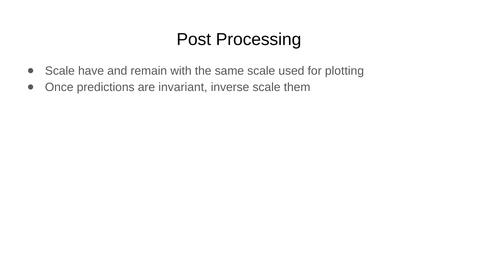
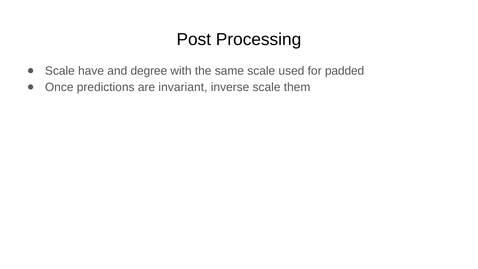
remain: remain -> degree (149, 71)
plotting: plotting -> padded (345, 71)
